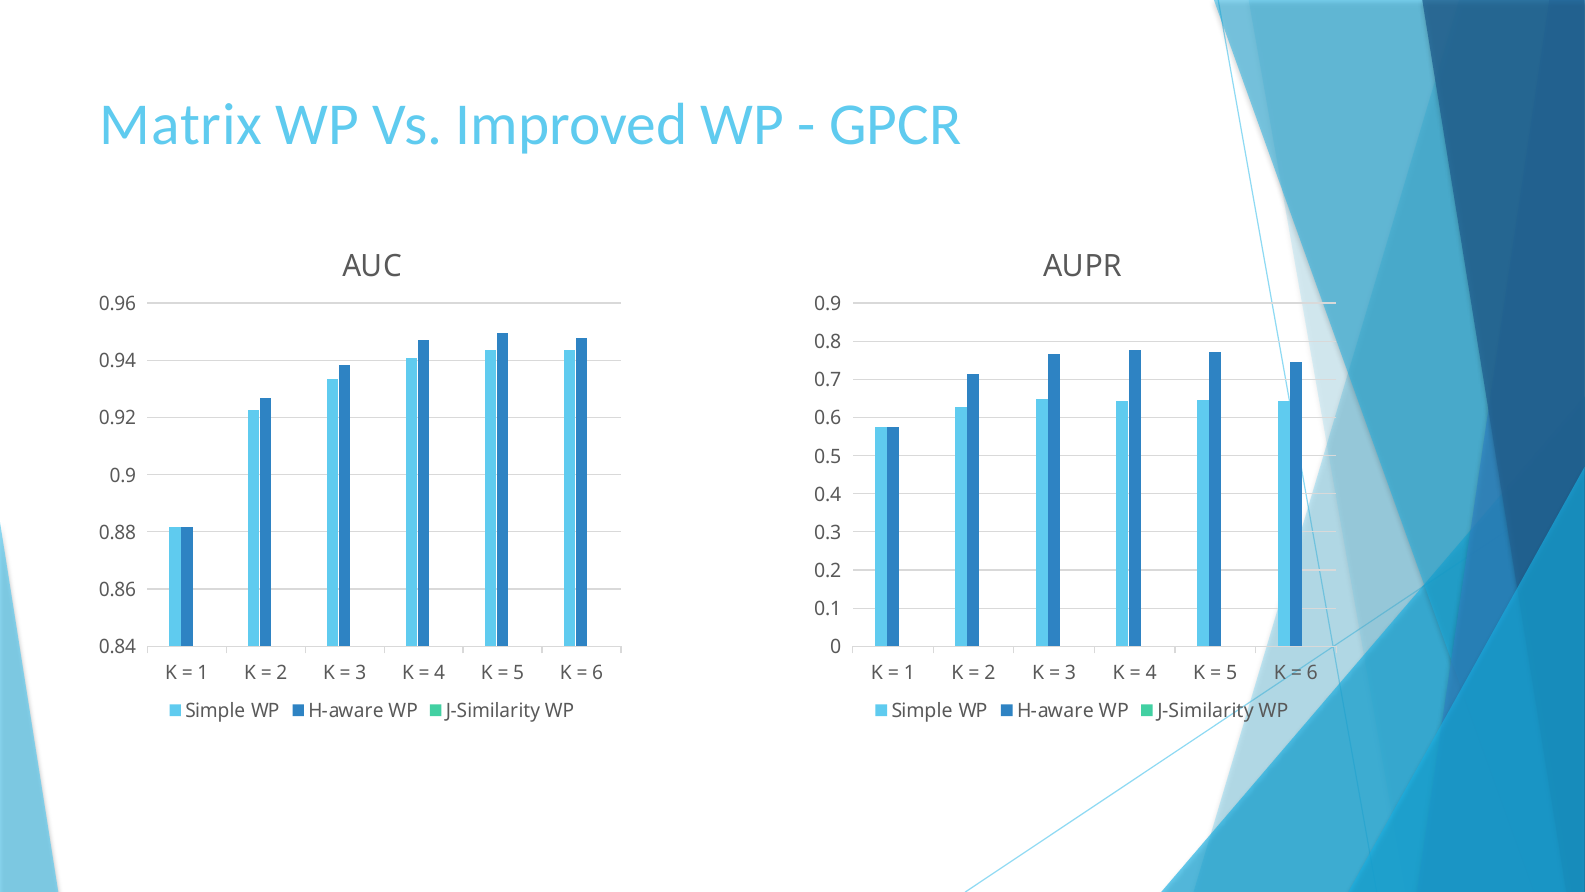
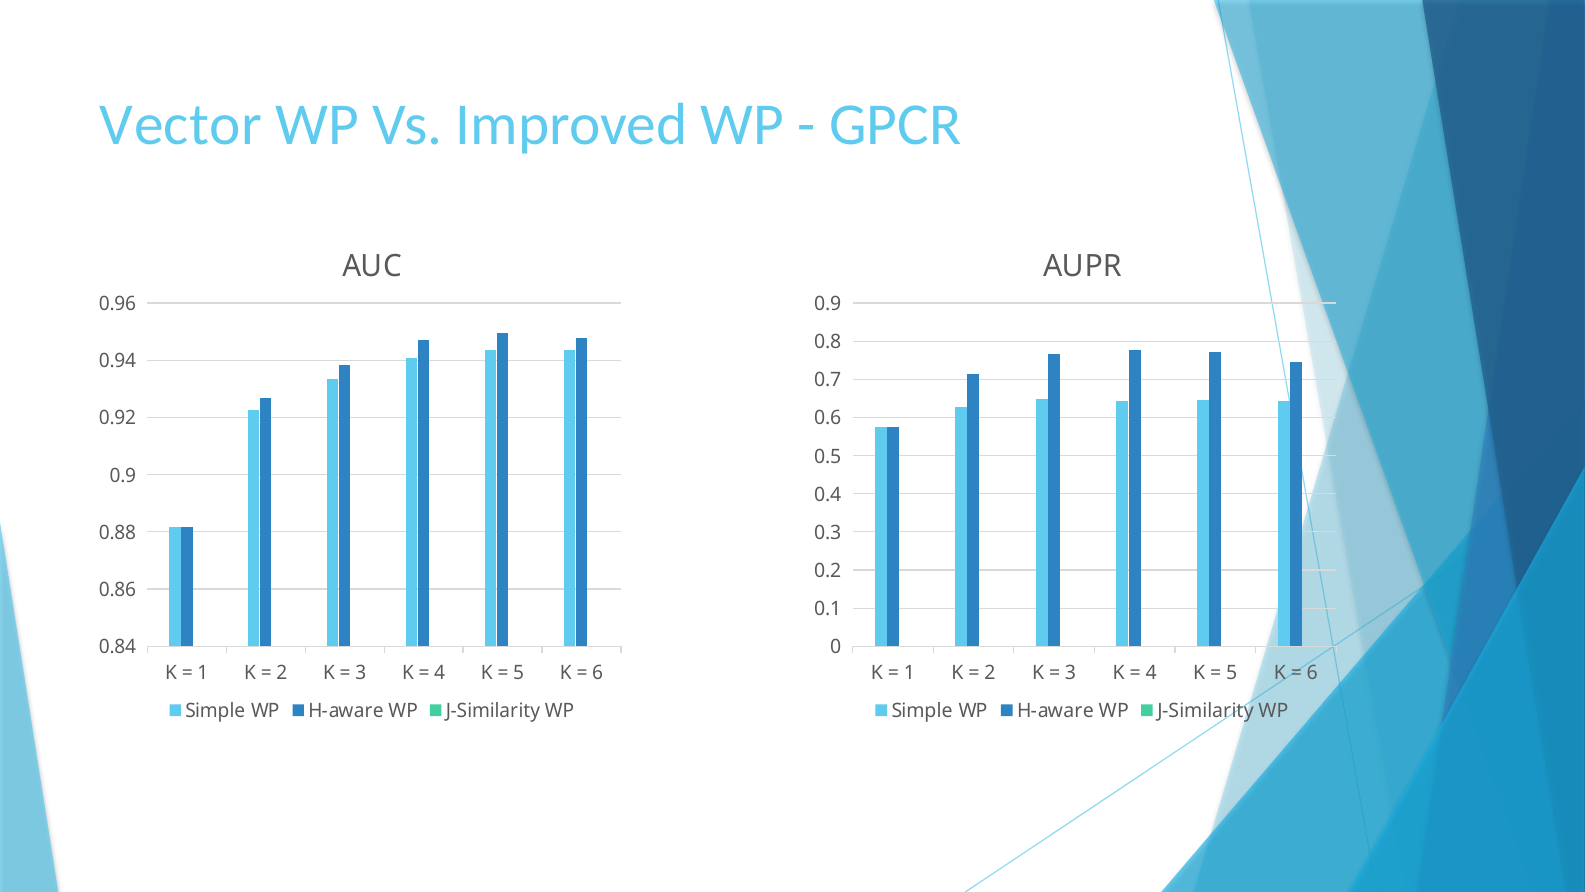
Matrix: Matrix -> Vector (181, 125)
